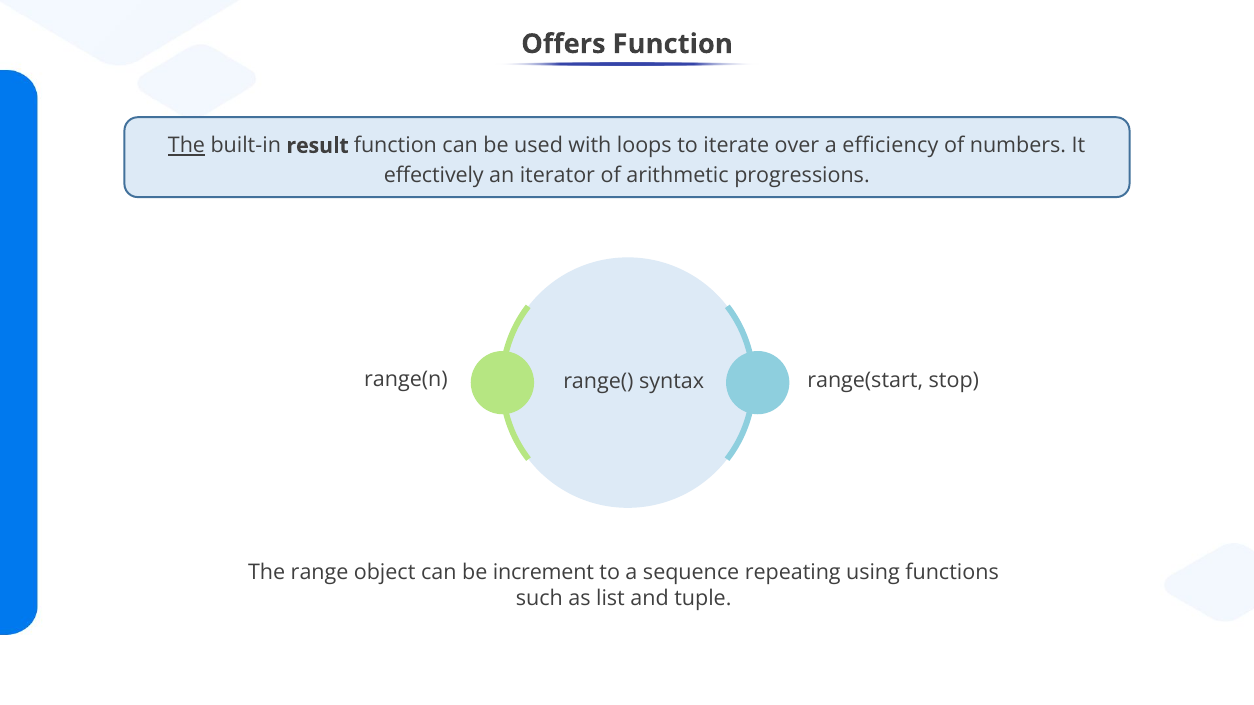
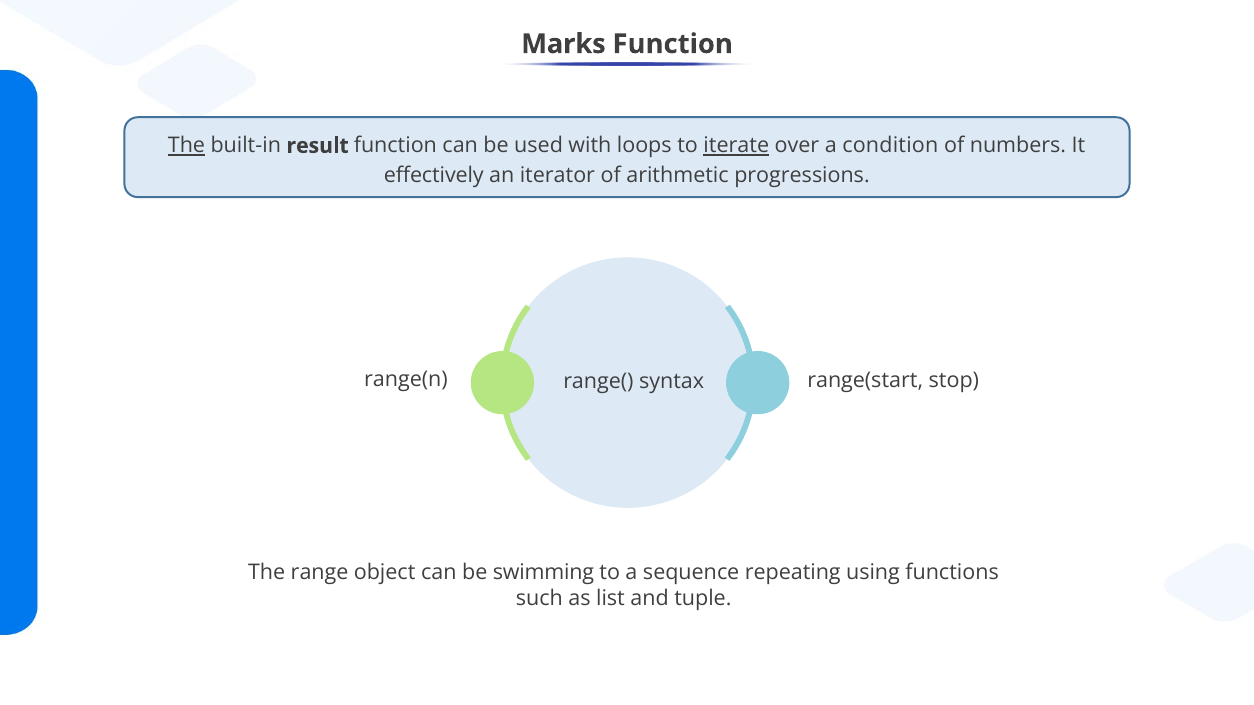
Offers: Offers -> Marks (563, 44)
iterate underline: none -> present (736, 146)
efficiency: efficiency -> condition (890, 146)
increment: increment -> swimming (543, 573)
